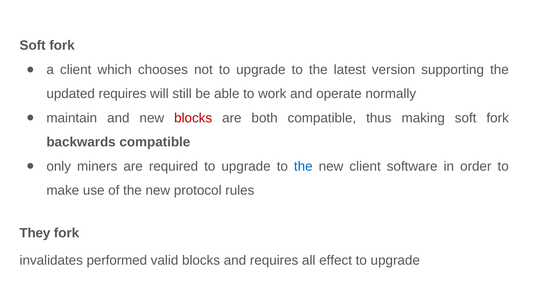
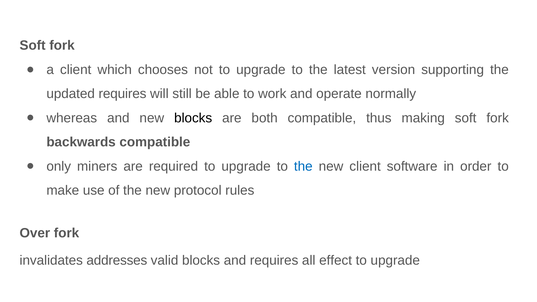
maintain: maintain -> whereas (72, 118)
blocks colour: red -> black (193, 118)
They: They -> Over (35, 233)
performed: performed -> addresses (117, 261)
